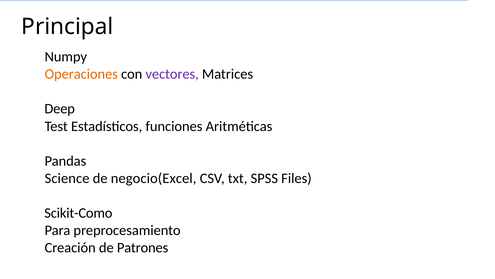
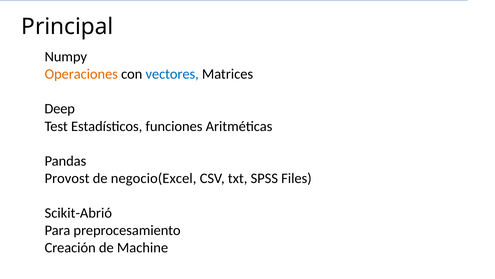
vectores colour: purple -> blue (172, 74)
Science: Science -> Provost (67, 178)
Scikit-Como: Scikit-Como -> Scikit-Abrió (78, 213)
Patrones: Patrones -> Machine (143, 247)
